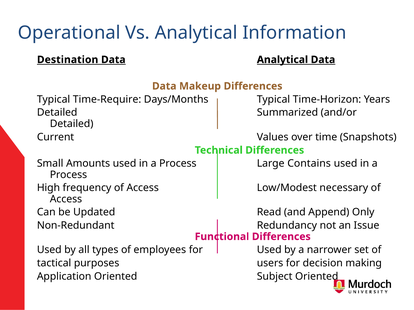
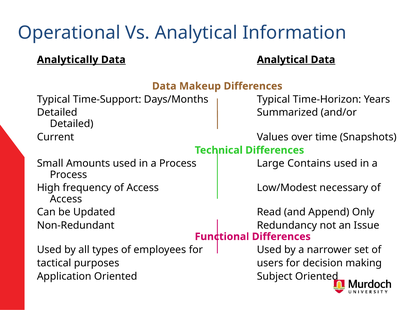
Destination: Destination -> Analytically (68, 60)
Time-Require: Time-Require -> Time-Support (107, 100)
